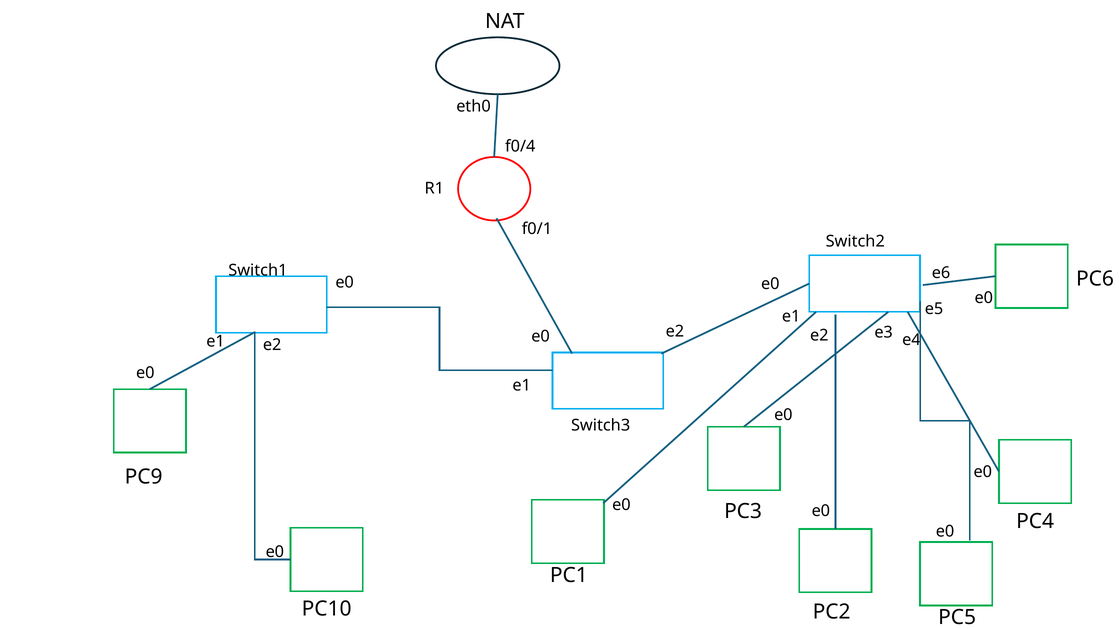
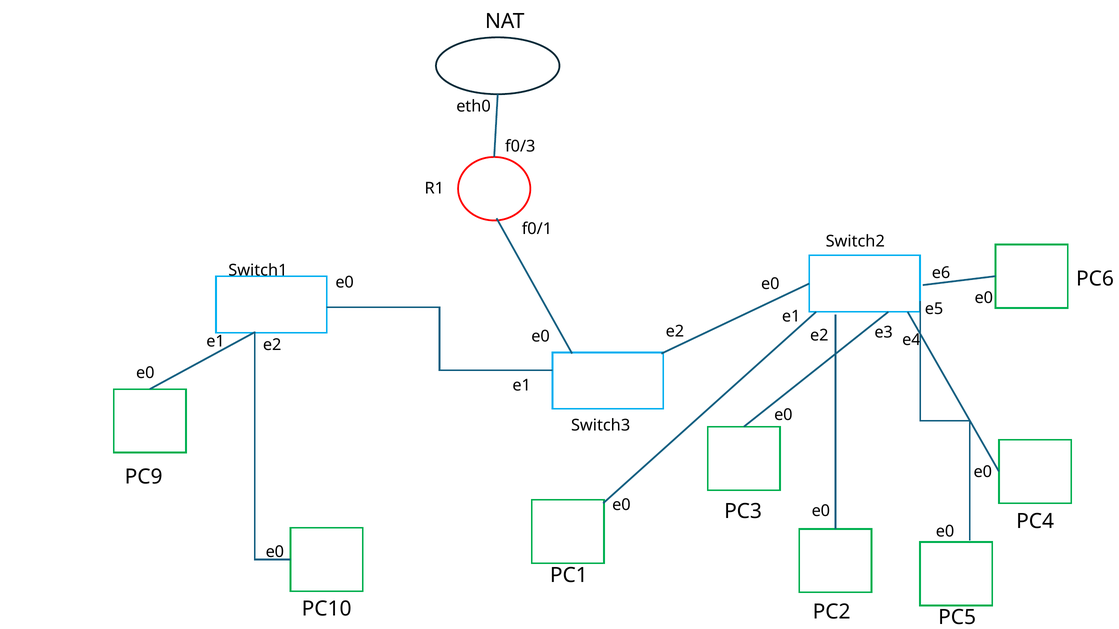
f0/4: f0/4 -> f0/3 (520, 146)
